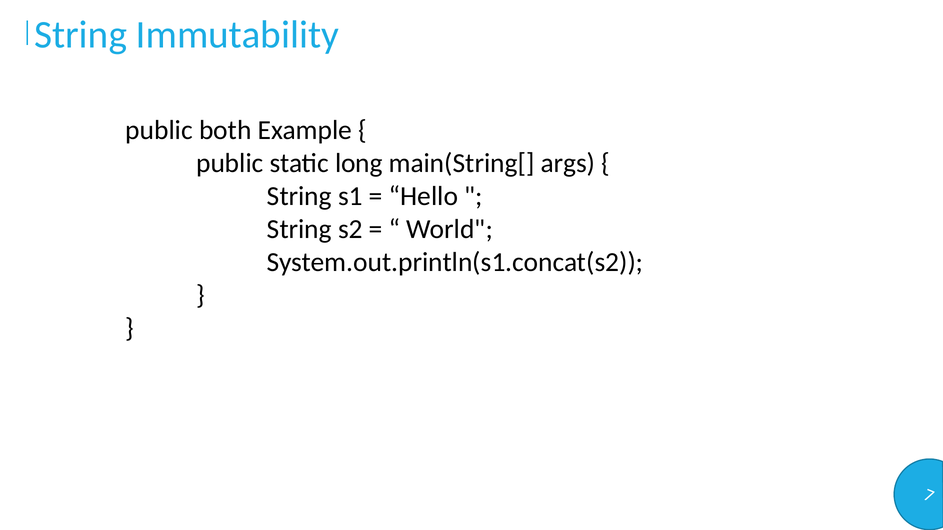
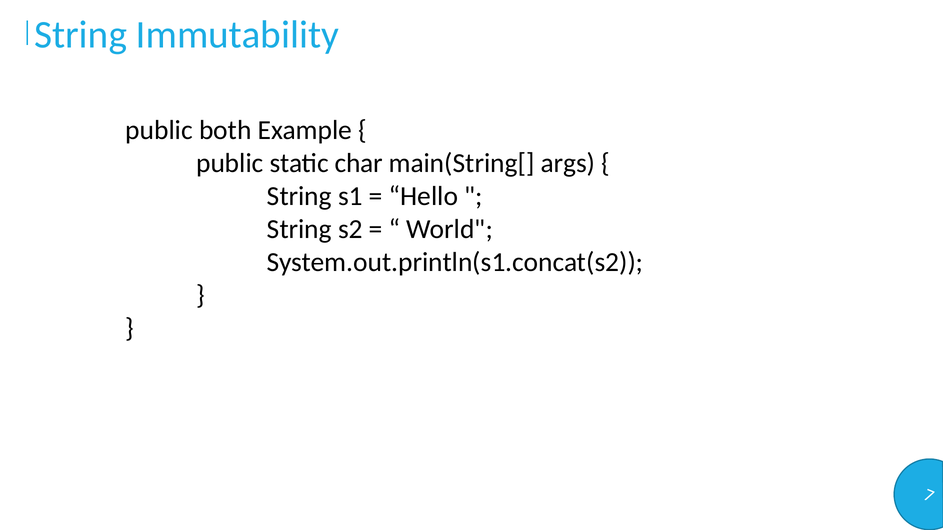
long: long -> char (359, 163)
